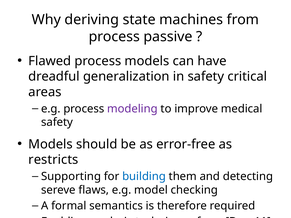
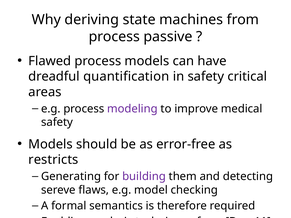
generalization: generalization -> quantification (126, 77)
Supporting: Supporting -> Generating (71, 177)
building colour: blue -> purple (144, 177)
